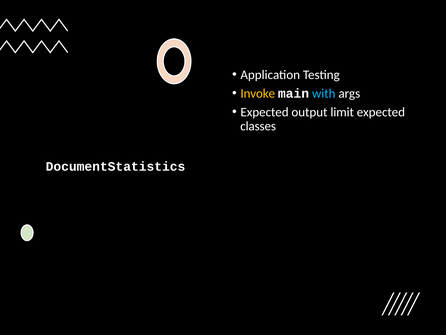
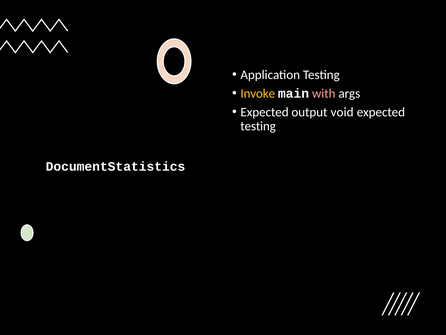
with colour: light blue -> pink (324, 93)
limit: limit -> void (342, 112)
classes: classes -> testing (258, 126)
